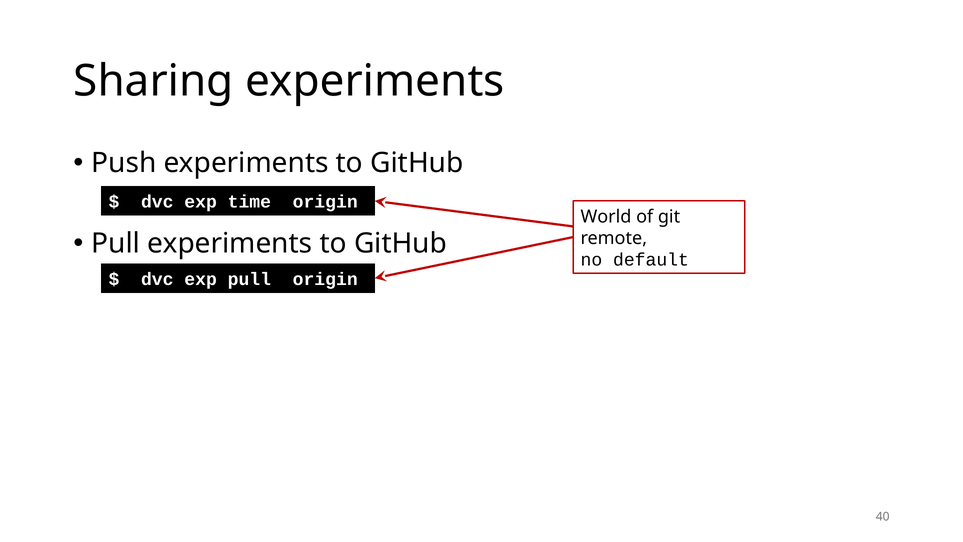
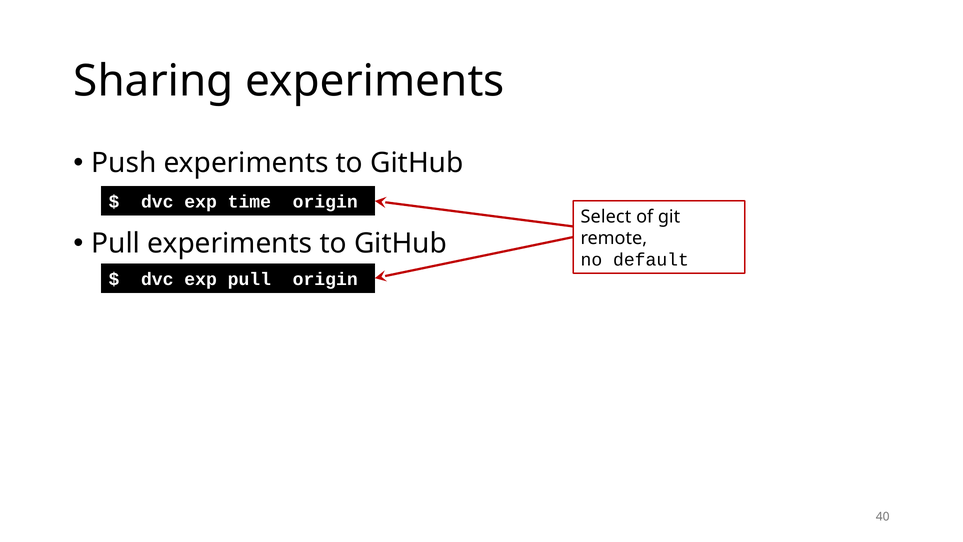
World: World -> Select (606, 216)
